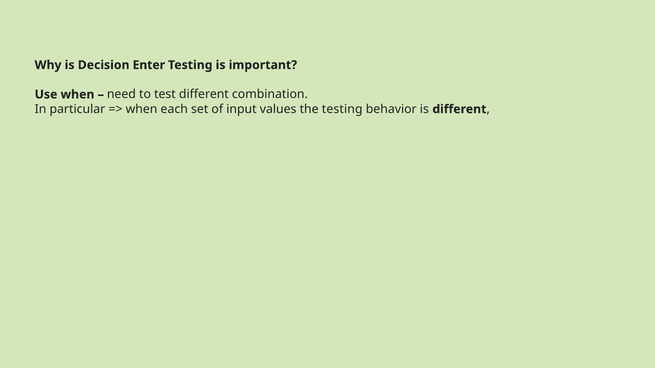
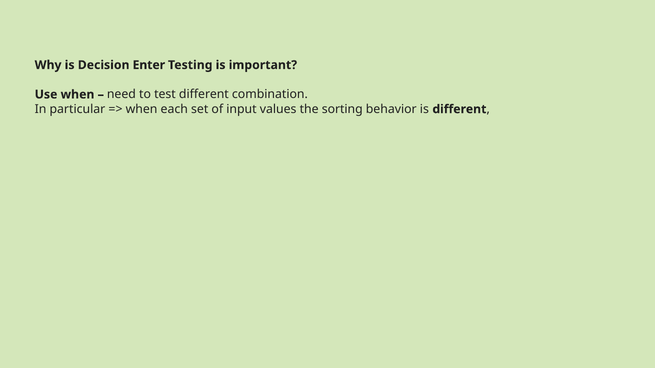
the testing: testing -> sorting (342, 109)
